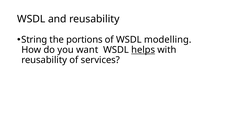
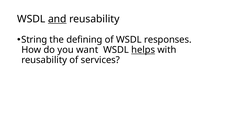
and underline: none -> present (57, 19)
portions: portions -> defining (84, 40)
modelling: modelling -> responses (168, 40)
